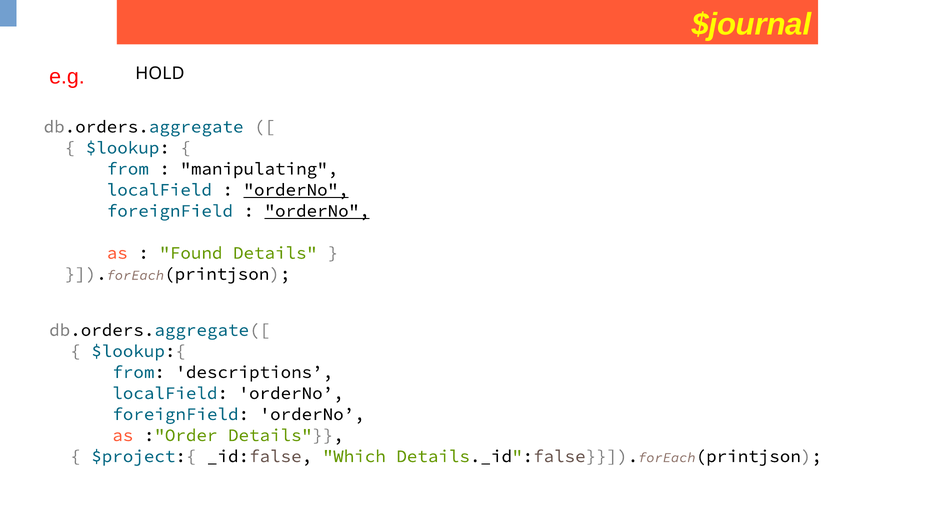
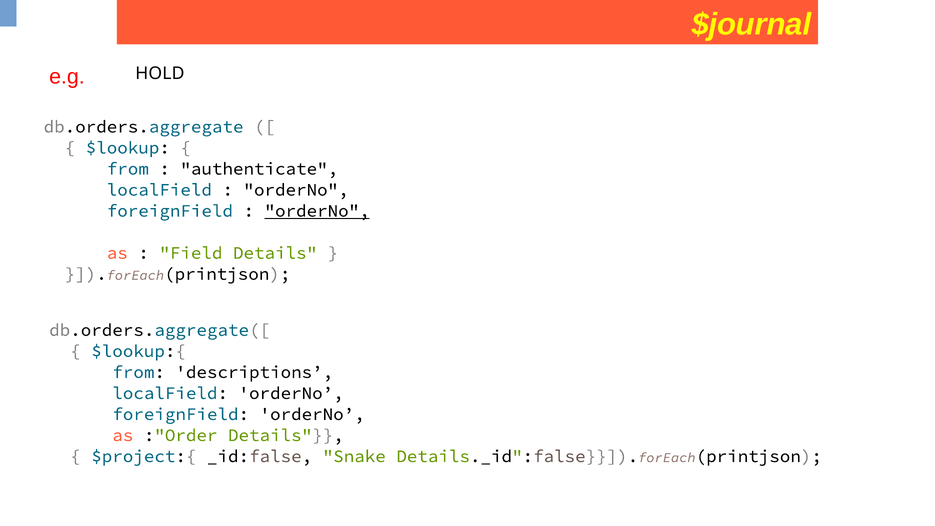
manipulating: manipulating -> authenticate (259, 169)
orderNo underline: present -> none (296, 190)
Found: Found -> Field (191, 253)
Which: Which -> Snake (354, 456)
